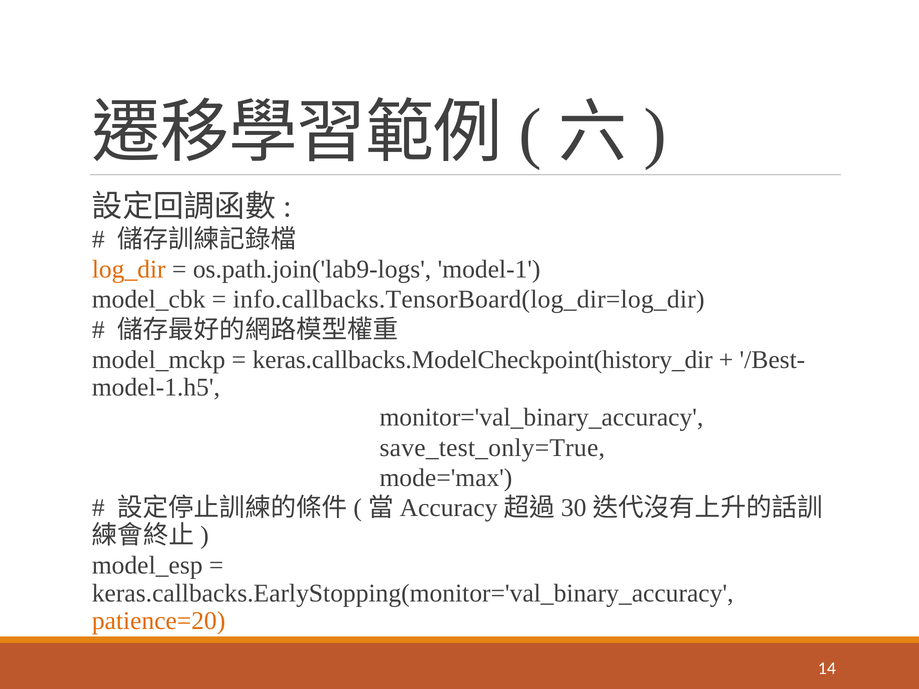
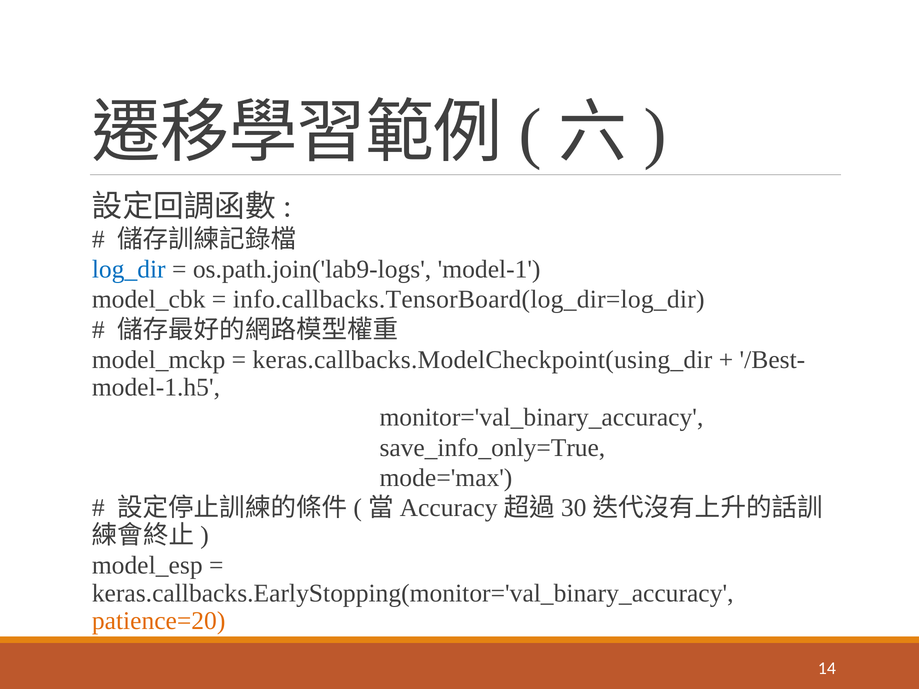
log_dir colour: orange -> blue (129, 270)
keras.callbacks.ModelCheckpoint(history_dir: keras.callbacks.ModelCheckpoint(history_dir -> keras.callbacks.ModelCheckpoint(using_dir (482, 360)
save_test_only=True: save_test_only=True -> save_info_only=True (492, 448)
